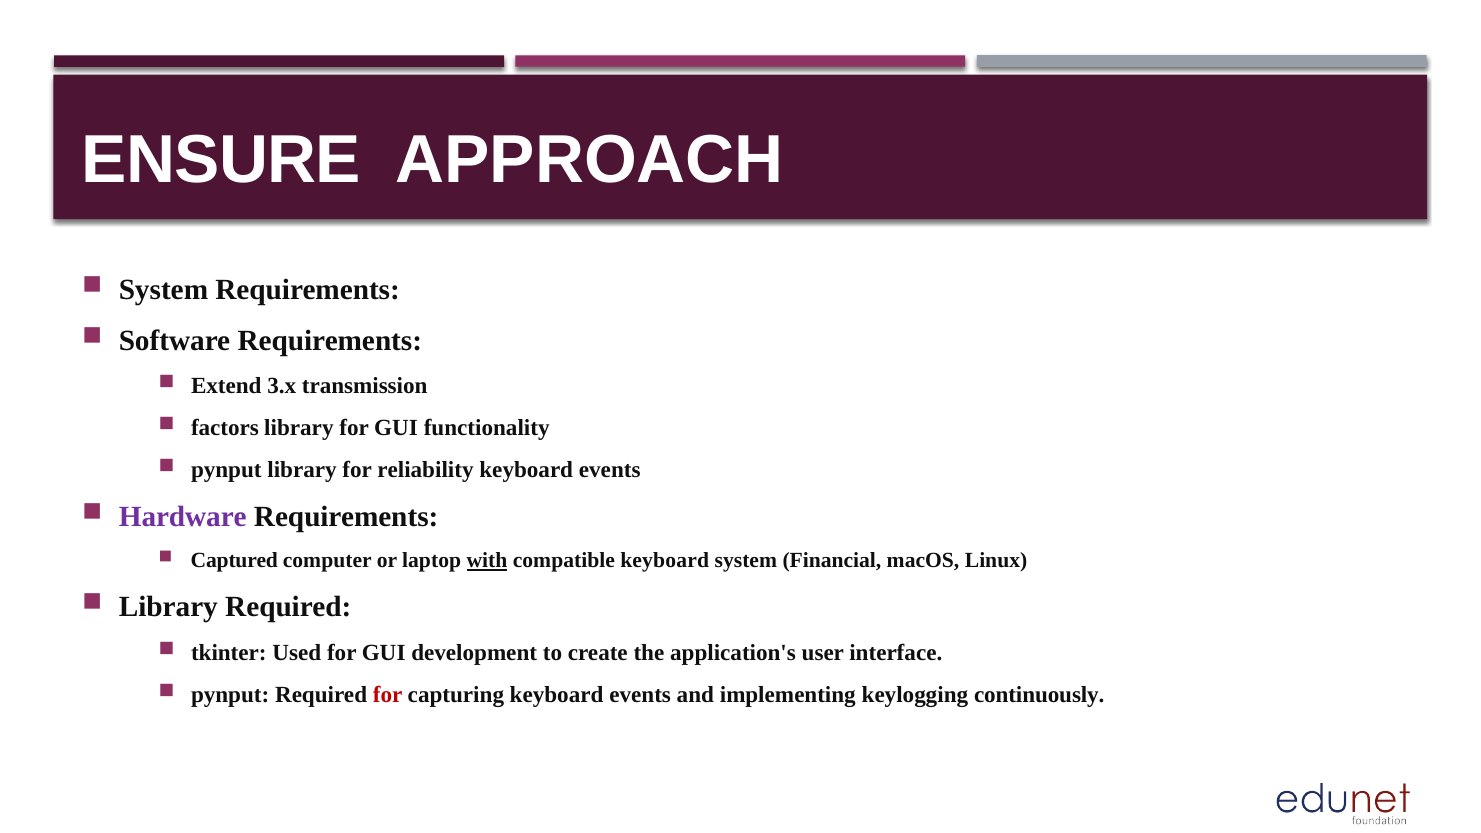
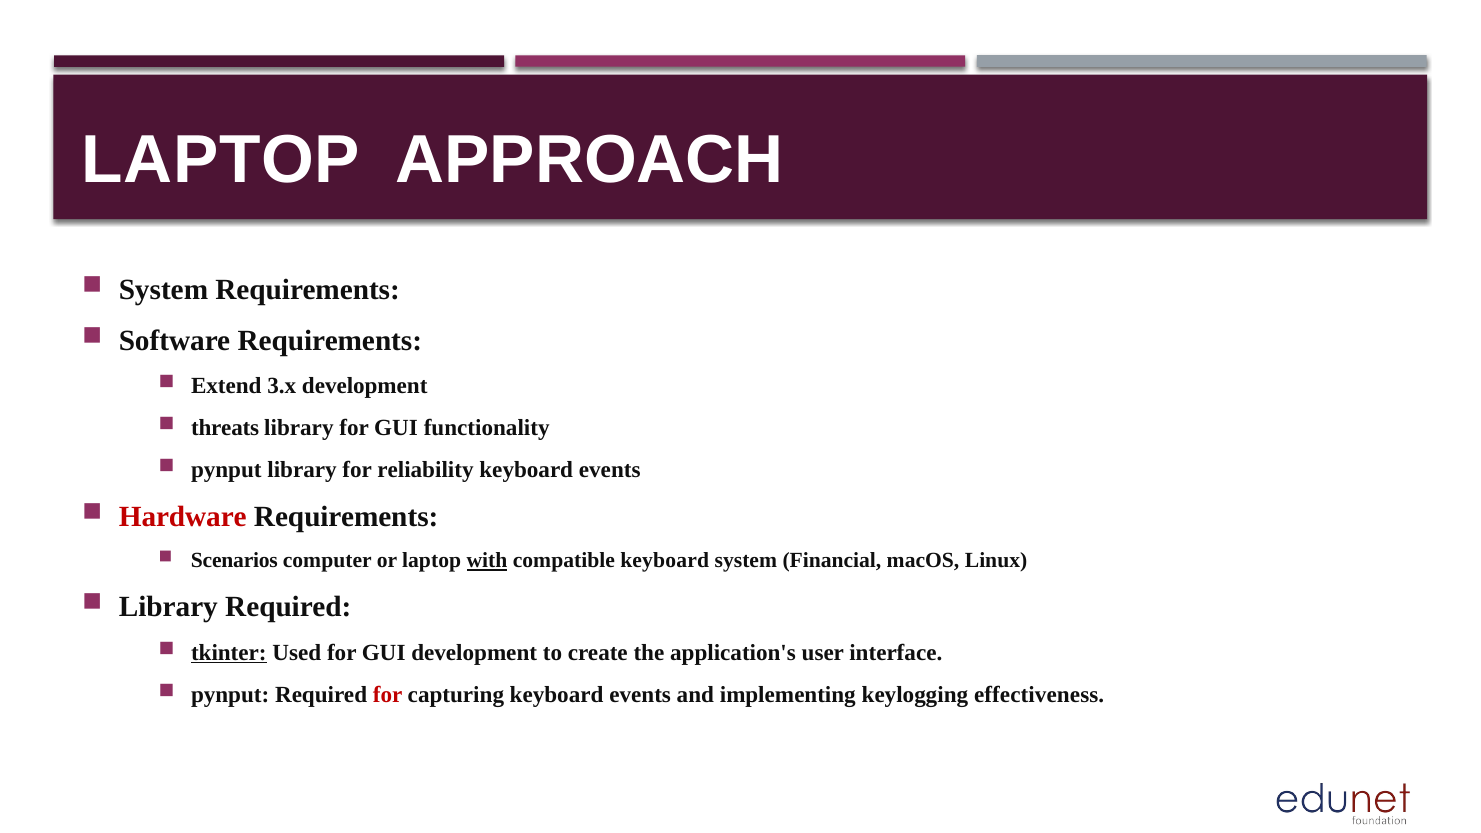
ENSURE: ENSURE -> LAPTOP (221, 160)
3.x transmission: transmission -> development (365, 386)
factors: factors -> threats (225, 428)
Hardware colour: purple -> red (183, 517)
Captured: Captured -> Scenarios (234, 561)
tkinter underline: none -> present (229, 653)
continuously: continuously -> effectiveness (1039, 694)
